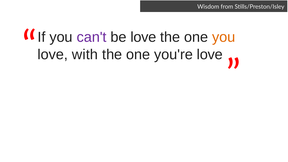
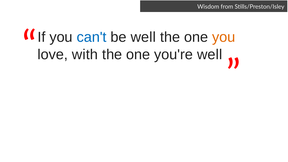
can't colour: purple -> blue (92, 37)
be love: love -> well (143, 37)
you're love: love -> well (210, 54)
